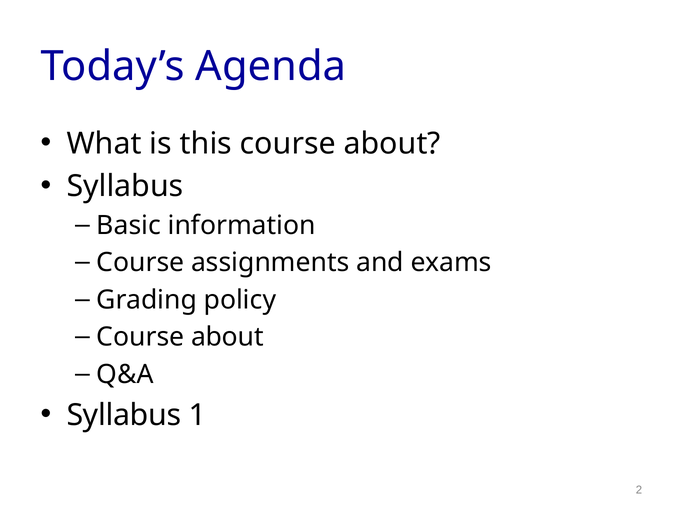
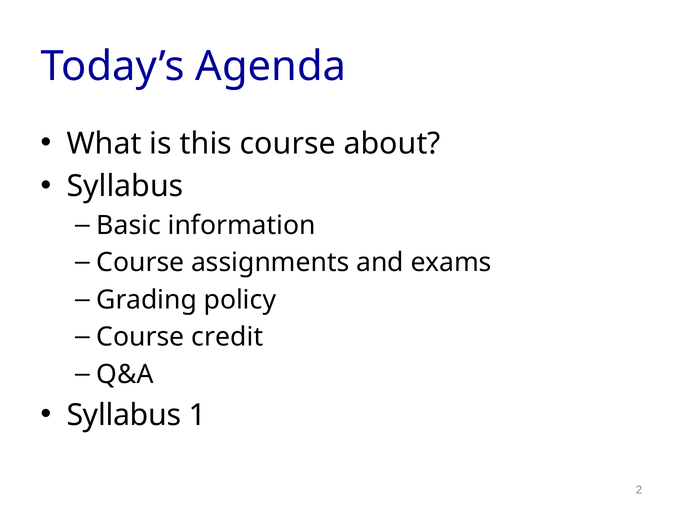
about: about -> credit (227, 337)
